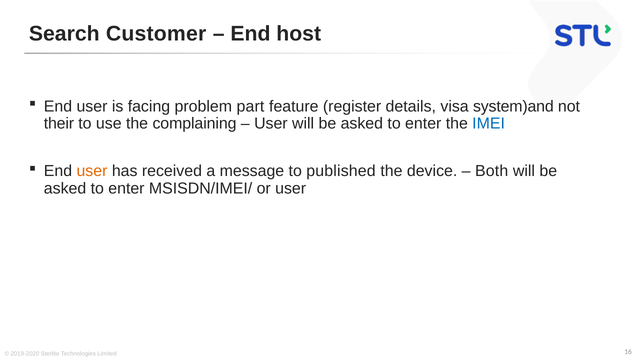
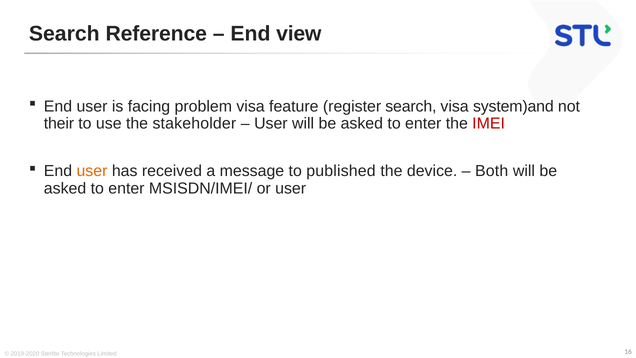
Customer: Customer -> Reference (156, 33)
host: host -> view (299, 33)
problem part: part -> visa (251, 106)
register details: details -> search (411, 106)
complaining: complaining -> stakeholder (194, 123)
IMEI colour: blue -> red (489, 123)
